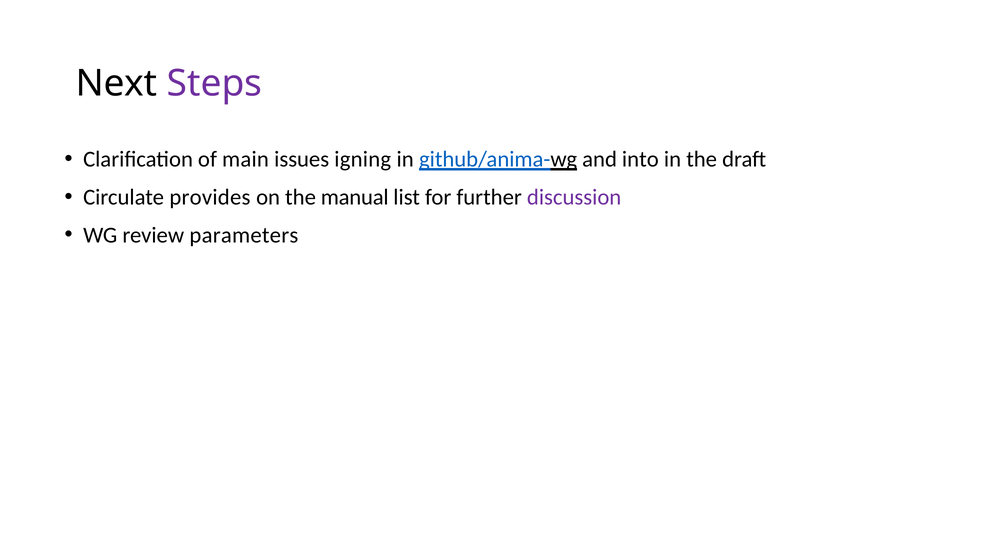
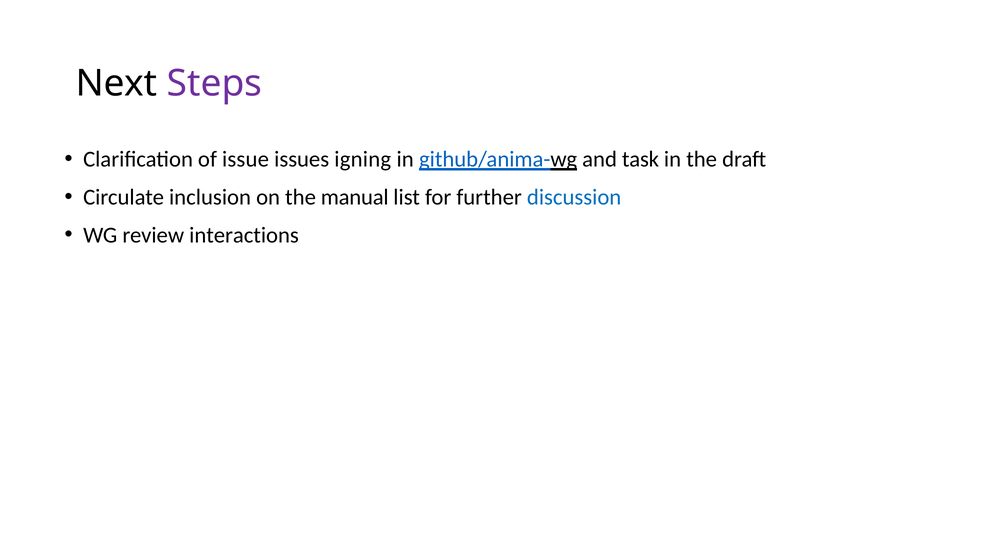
main: main -> issue (245, 159)
into: into -> task (641, 159)
provides: provides -> inclusion (210, 197)
discussion colour: purple -> blue (574, 197)
parameters: parameters -> interactions (244, 235)
